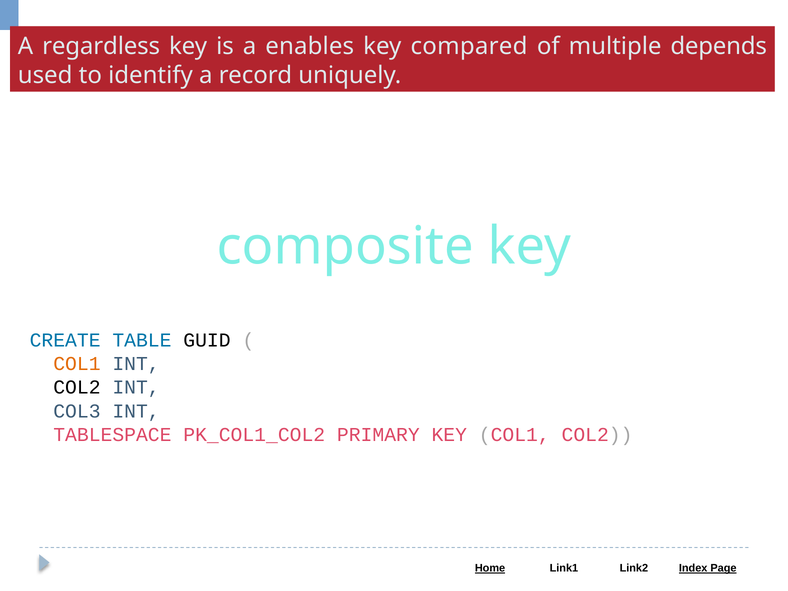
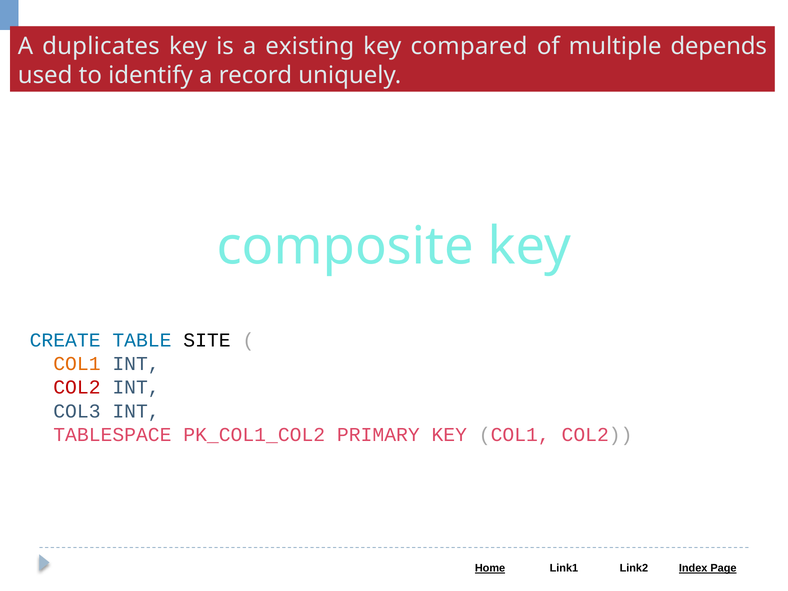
regardless: regardless -> duplicates (101, 46)
enables: enables -> existing (310, 46)
GUID: GUID -> SITE (207, 340)
COL2 colour: black -> red (77, 387)
